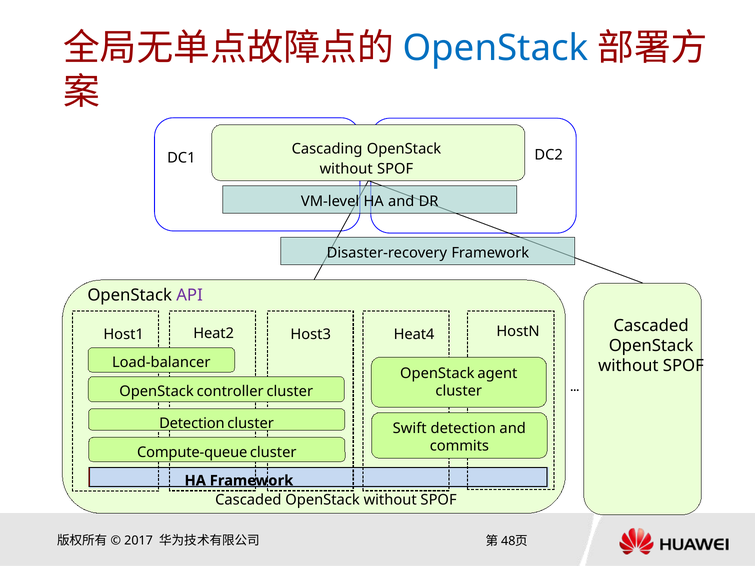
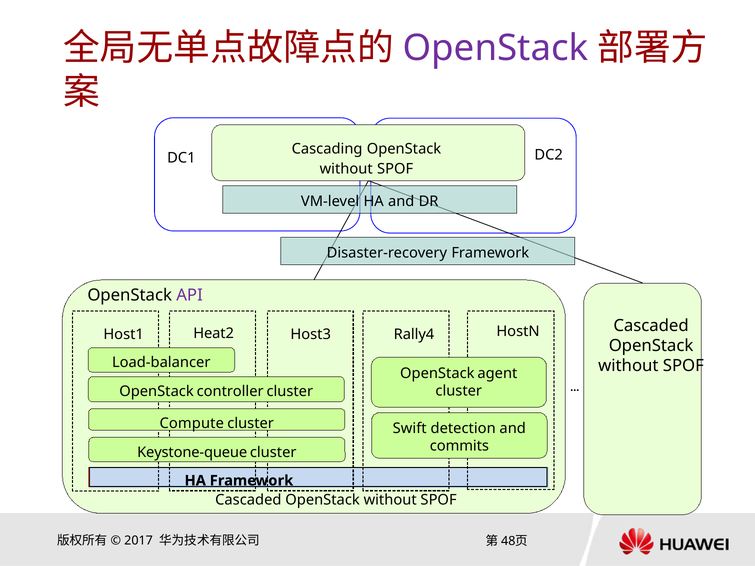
OpenStack colour: blue -> purple (496, 48)
Heat4: Heat4 -> Rally4 (414, 335)
Detection: Detection -> Compute (192, 423)
Compute-queue: Compute-queue -> Keystone-queue (192, 452)
